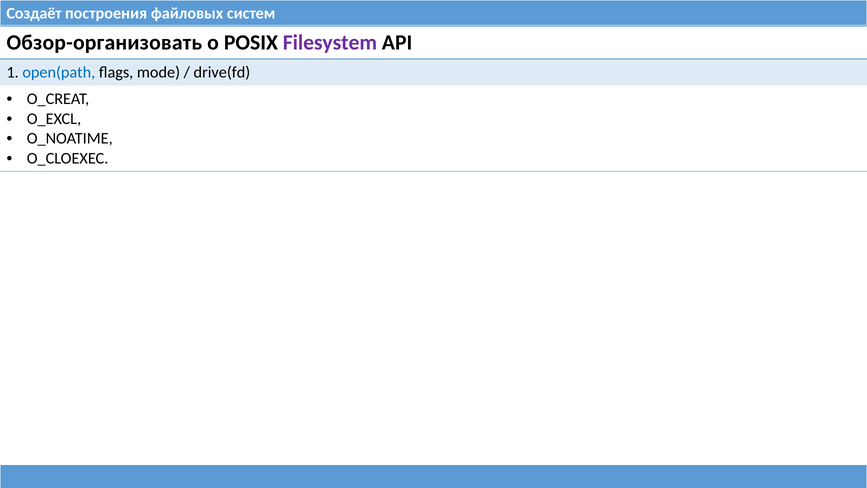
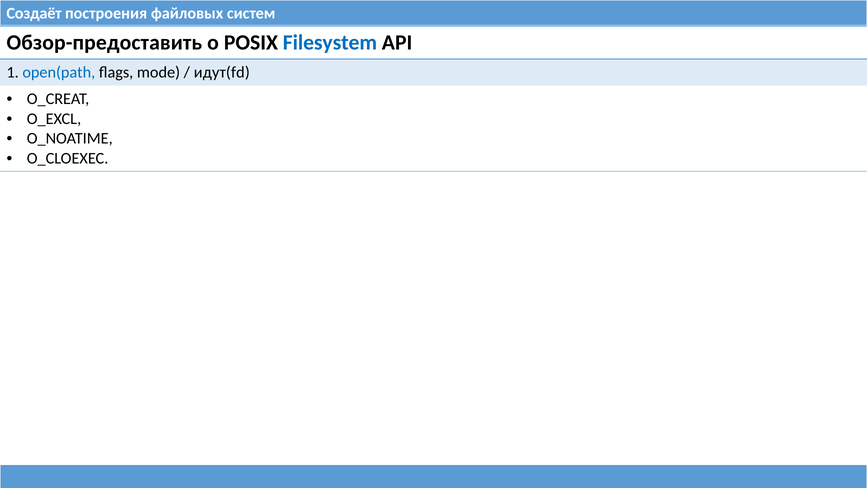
Обзор-организовать: Обзор-организовать -> Обзор-предоставить (104, 43)
Filesystem colour: purple -> blue (330, 43)
drive(fd: drive(fd -> идут(fd (222, 72)
